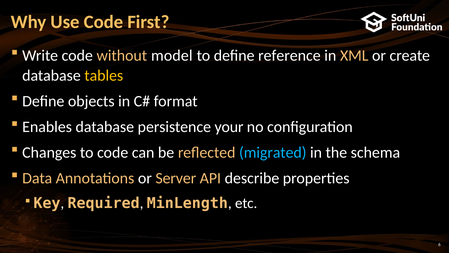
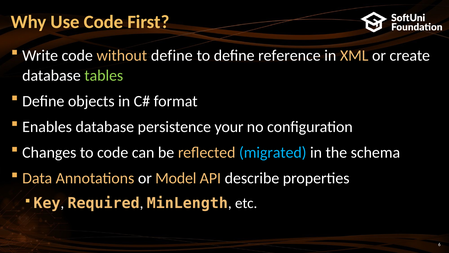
without model: model -> define (172, 55)
tables colour: yellow -> light green (104, 75)
Server: Server -> Model (176, 178)
